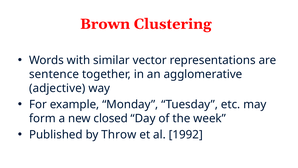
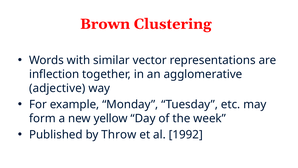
sentence: sentence -> inflection (54, 74)
closed: closed -> yellow (111, 118)
